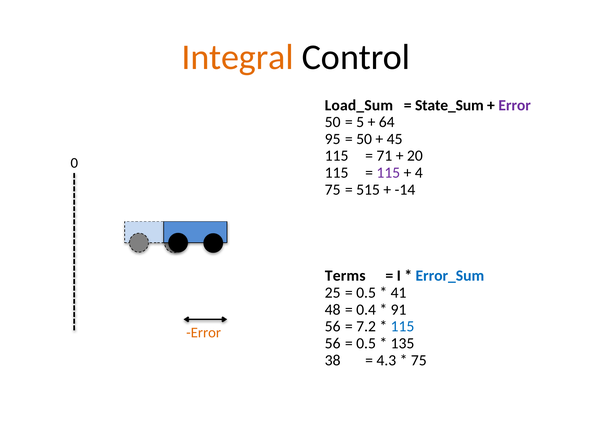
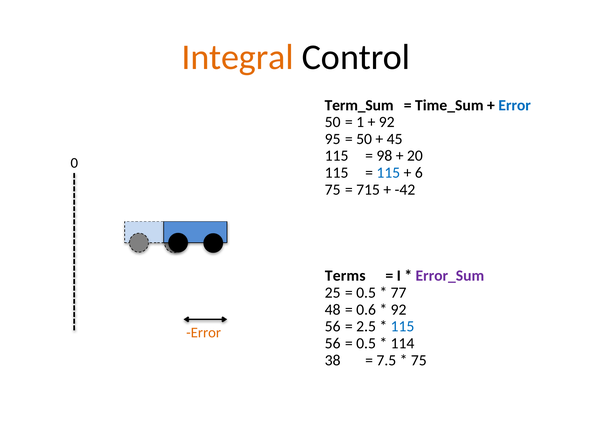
Load_Sum: Load_Sum -> Term_Sum (359, 105)
State_Sum: State_Sum -> Time_Sum (449, 105)
Error colour: purple -> blue (515, 105)
5: 5 -> 1 (360, 122)
64: 64 -> 92 (387, 122)
71: 71 -> 98 (384, 156)
115 colour: purple -> blue (388, 173)
4: 4 -> 6 (419, 173)
515: 515 -> 715 (368, 190)
-14: -14 -> -42 (405, 190)
Error_Sum colour: blue -> purple (450, 276)
41: 41 -> 77 (399, 293)
0.4: 0.4 -> 0.6 (366, 310)
91: 91 -> 92 (399, 310)
7.2: 7.2 -> 2.5 (366, 326)
135: 135 -> 114 (402, 343)
4.3: 4.3 -> 7.5 (386, 360)
